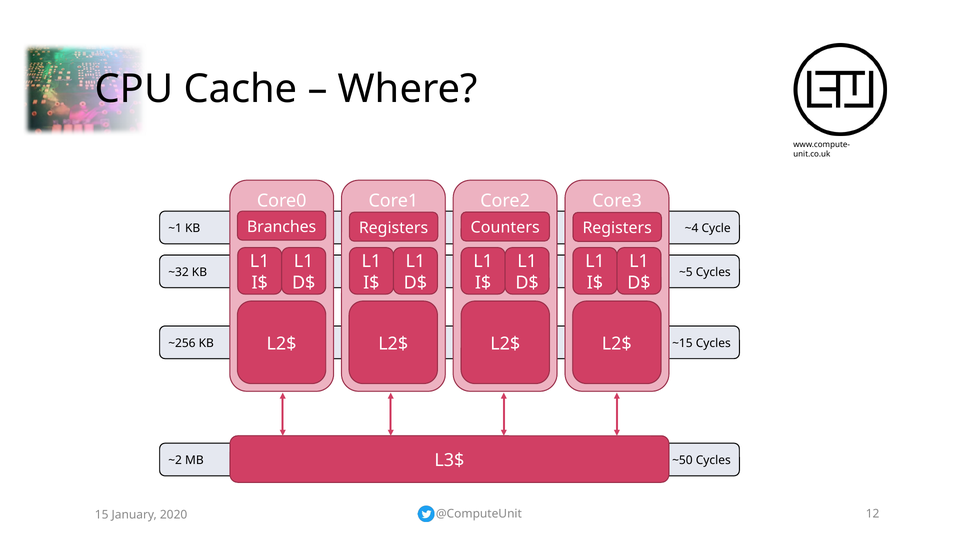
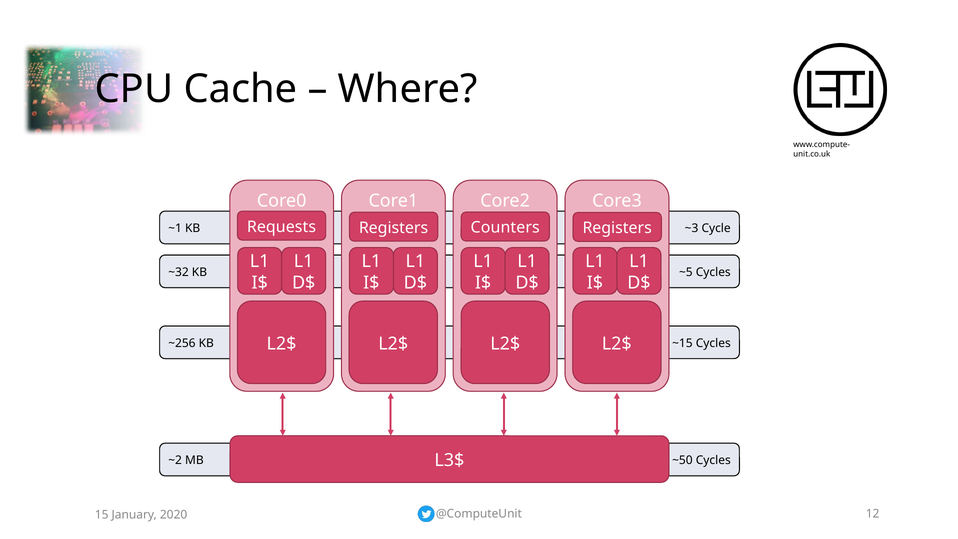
Branches: Branches -> Requests (281, 227)
~4: ~4 -> ~3 (692, 228)
